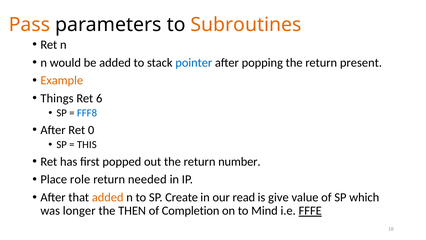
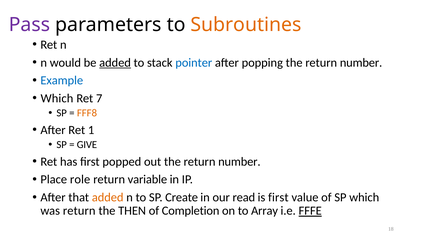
Pass colour: orange -> purple (30, 25)
added underline: none -> present (115, 62)
popping the return present: present -> number (361, 62)
Example colour: orange -> blue (62, 80)
Things: Things -> Which (57, 98)
6: 6 -> 7 (99, 98)
FFF8 colour: blue -> orange (87, 113)
0: 0 -> 1 (91, 130)
THIS: THIS -> GIVE (87, 144)
needed: needed -> variable (147, 179)
is give: give -> first (278, 197)
was longer: longer -> return (79, 211)
Mind: Mind -> Array (265, 211)
